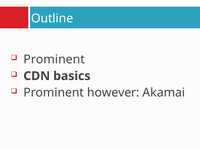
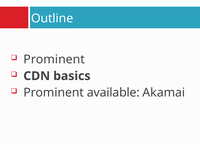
however: however -> available (113, 93)
